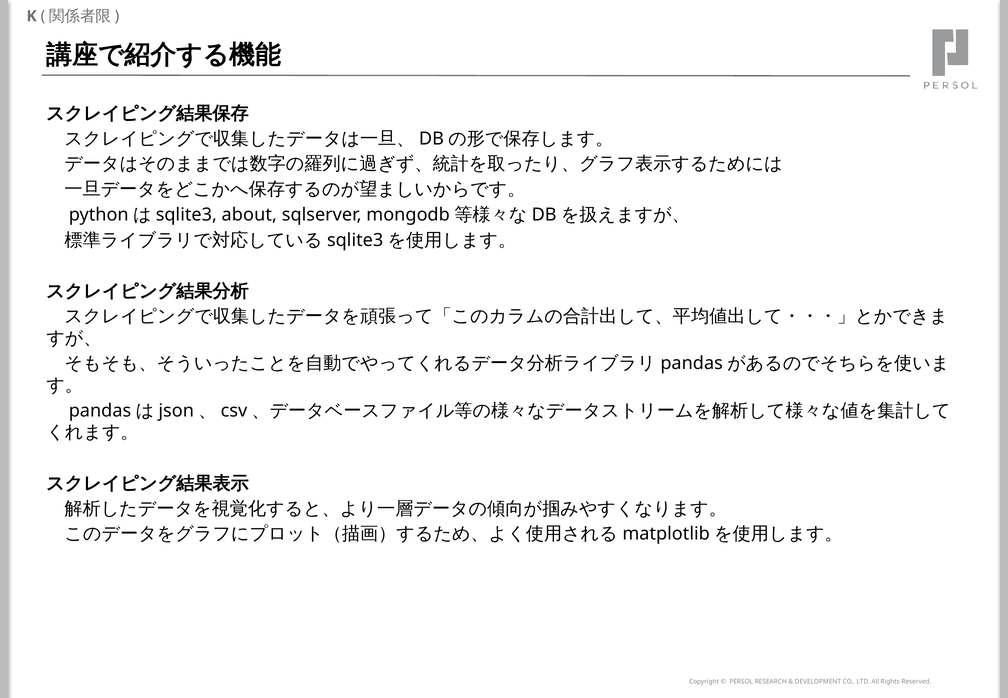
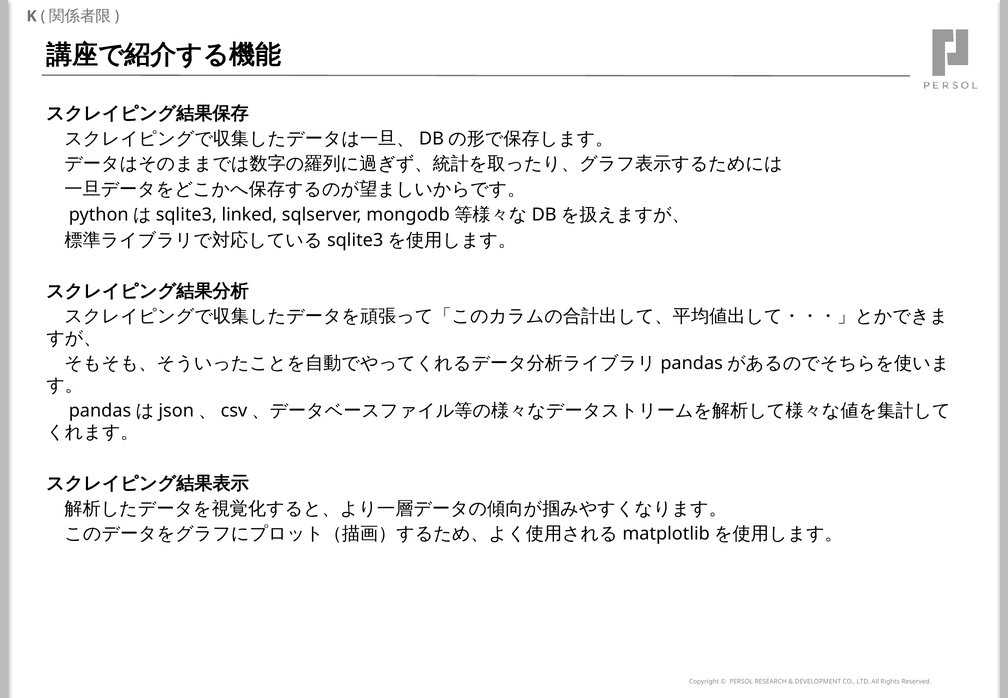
about: about -> linked (249, 215)
